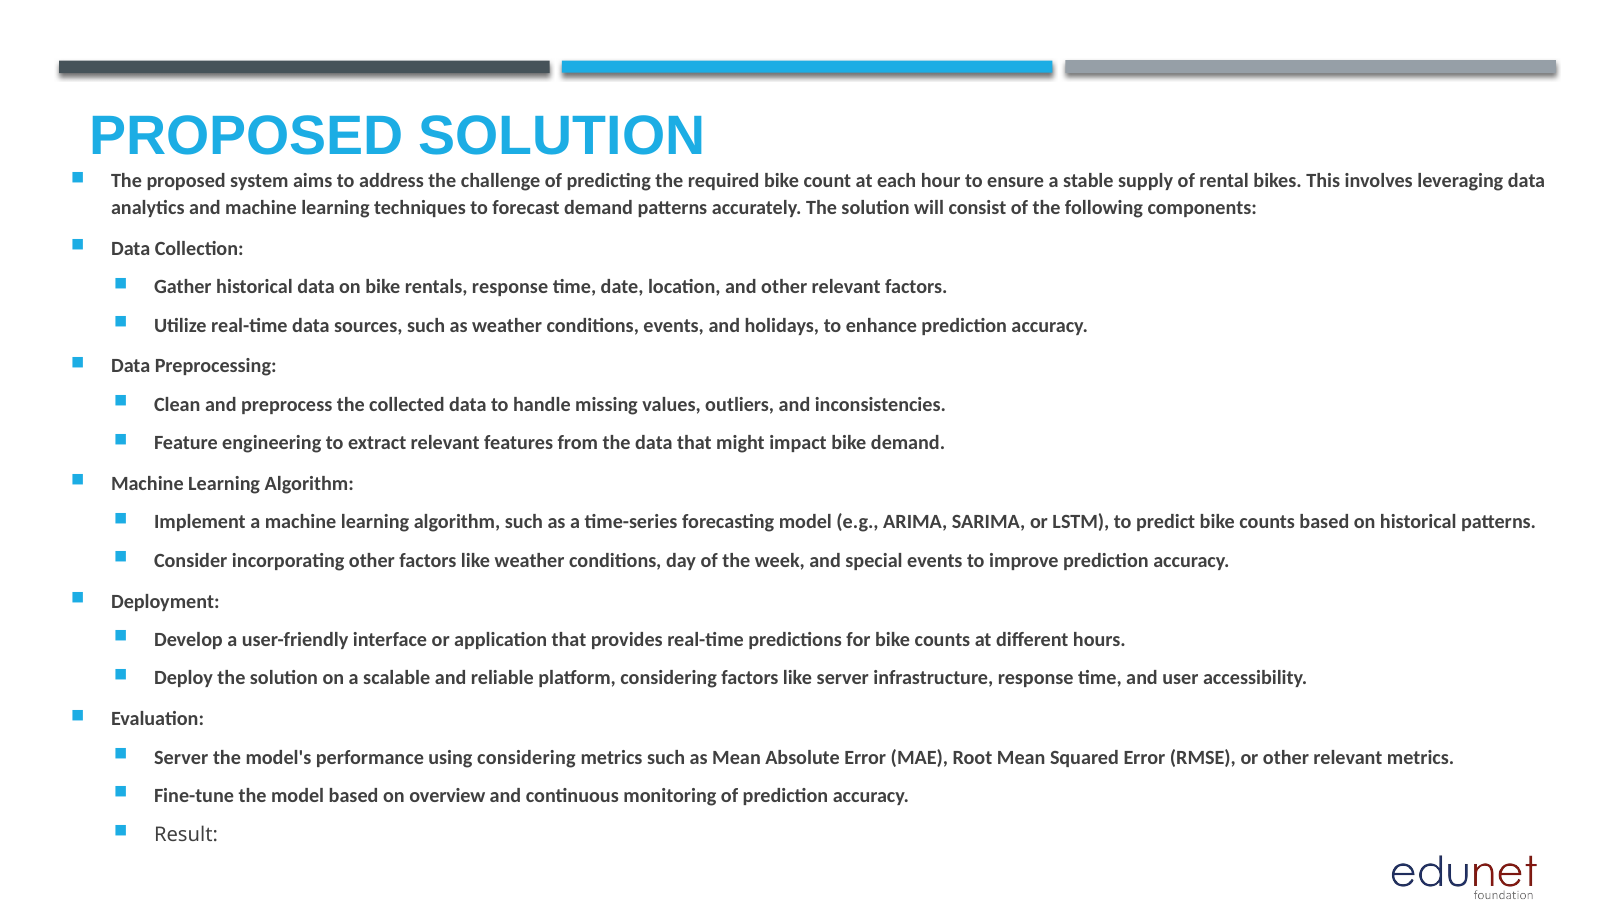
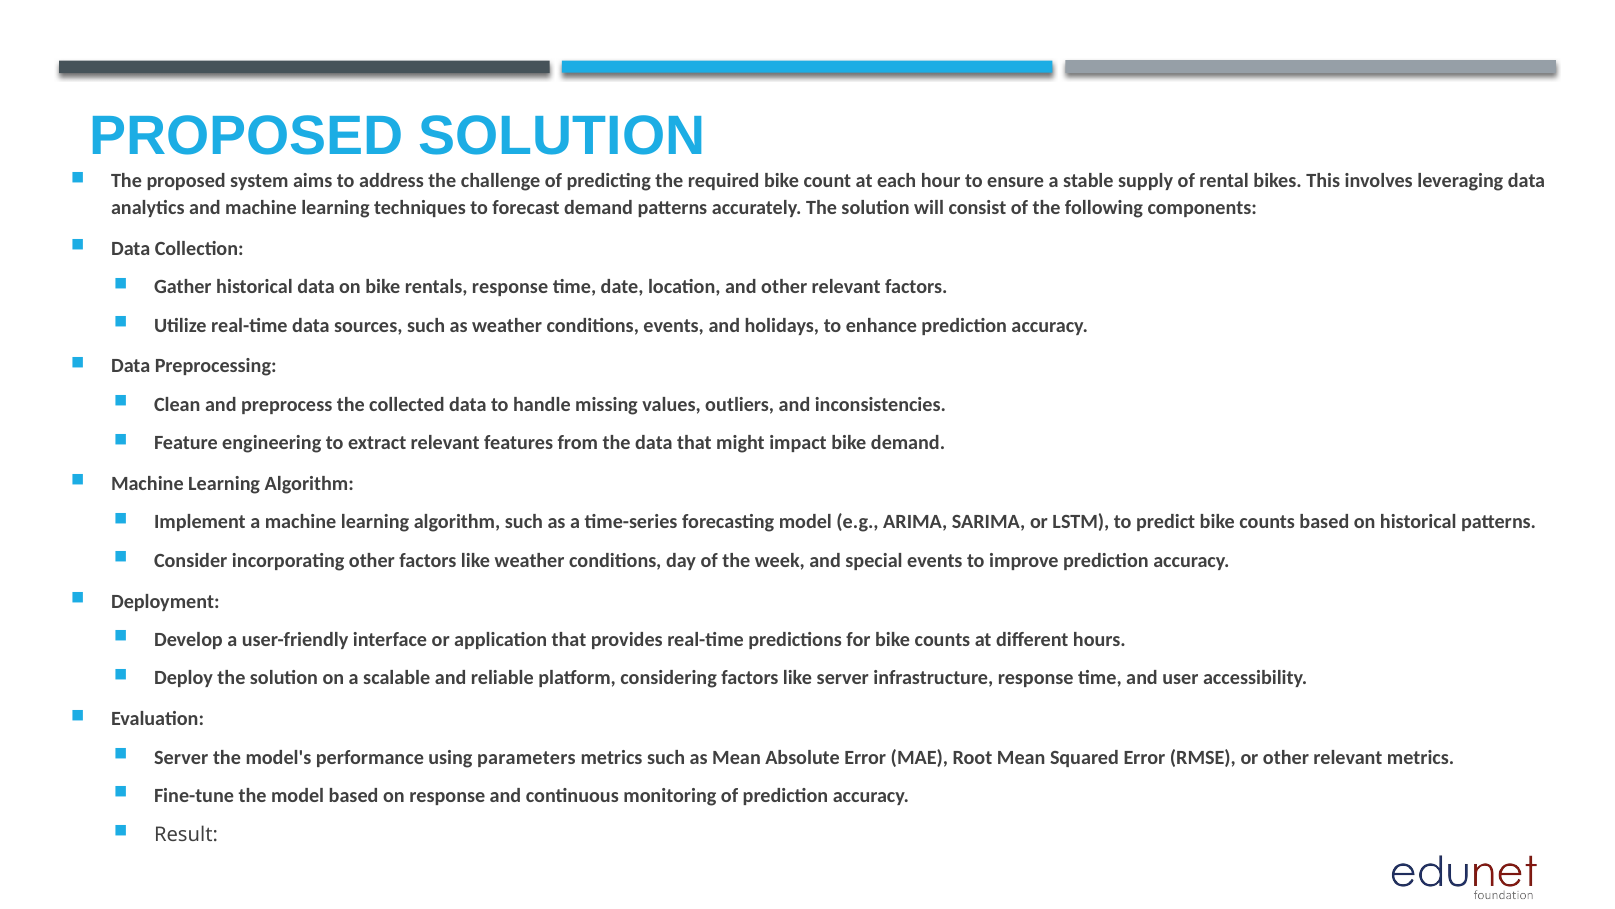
using considering: considering -> parameters (526, 757)
on overview: overview -> response (447, 795)
